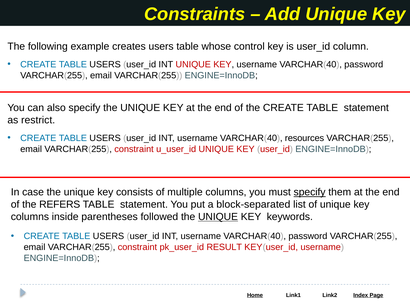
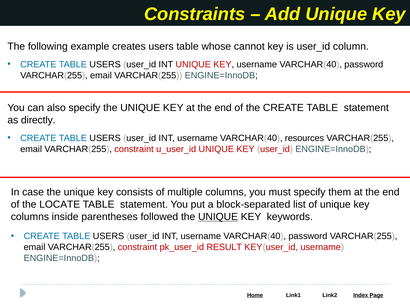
control: control -> cannot (249, 46)
restrict: restrict -> directly (38, 120)
specify underline: present -> none (310, 193)
REFERS: REFERS -> LOCATE (60, 205)
